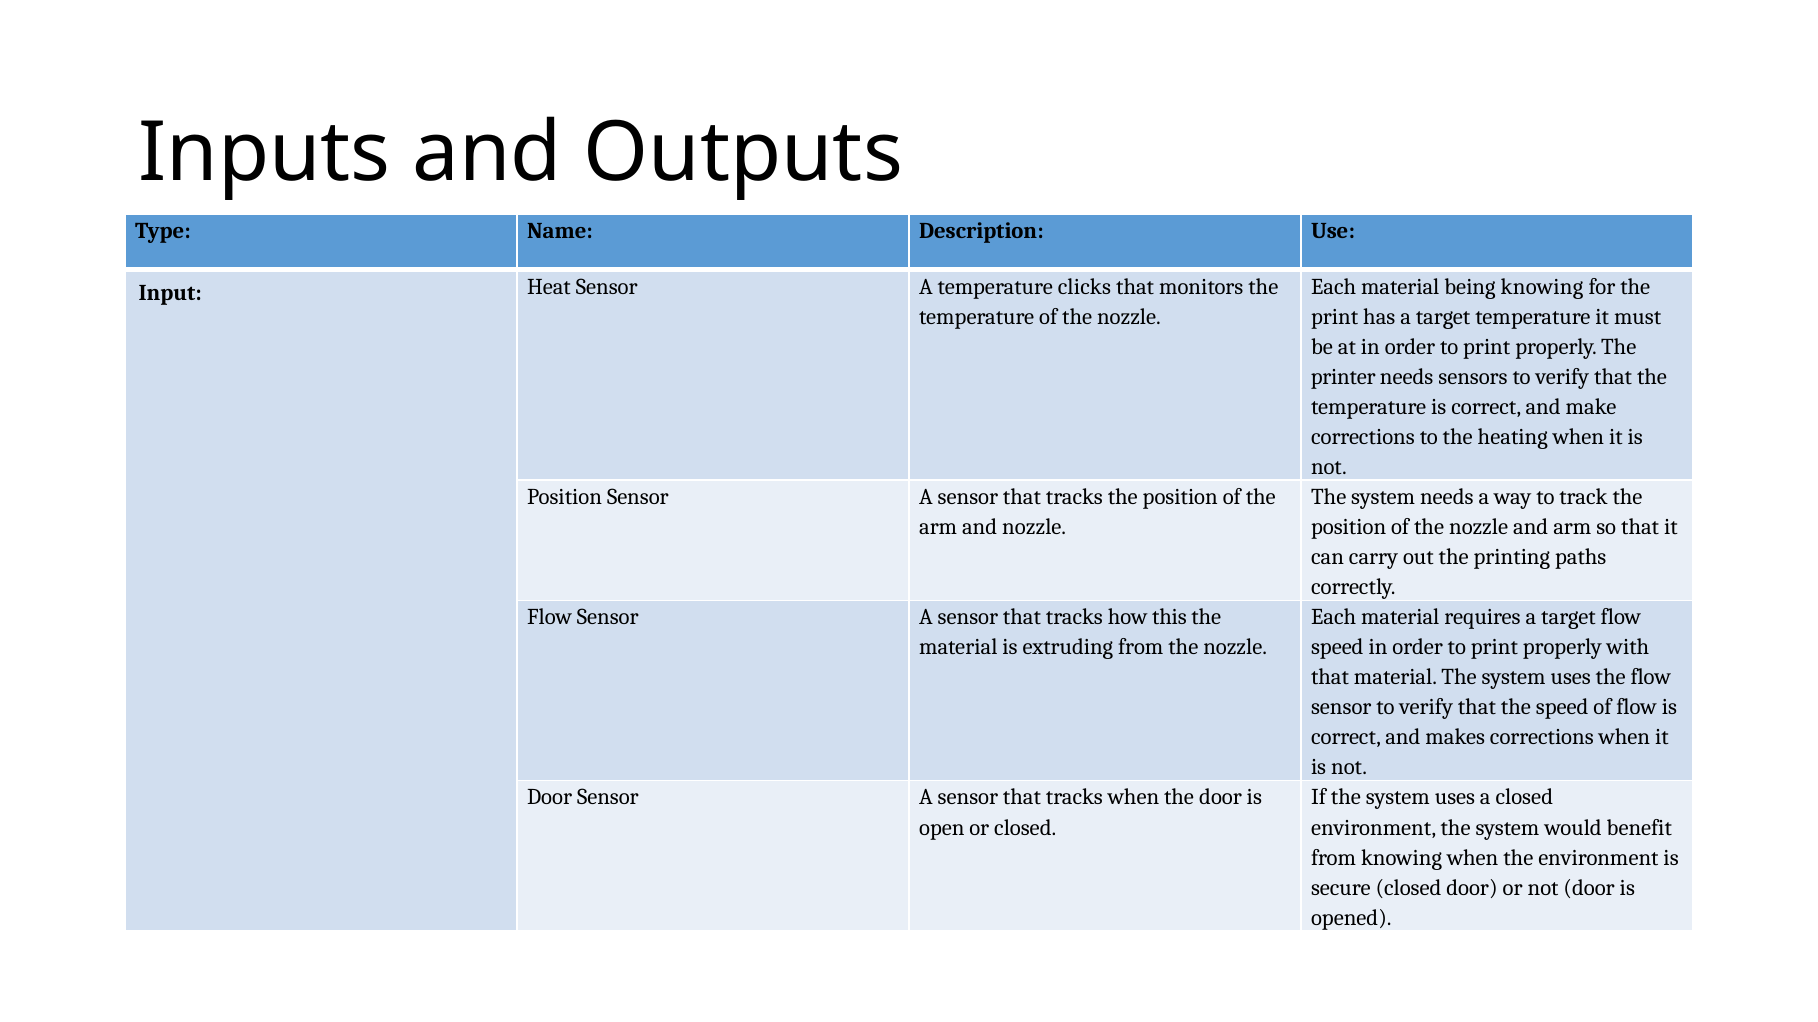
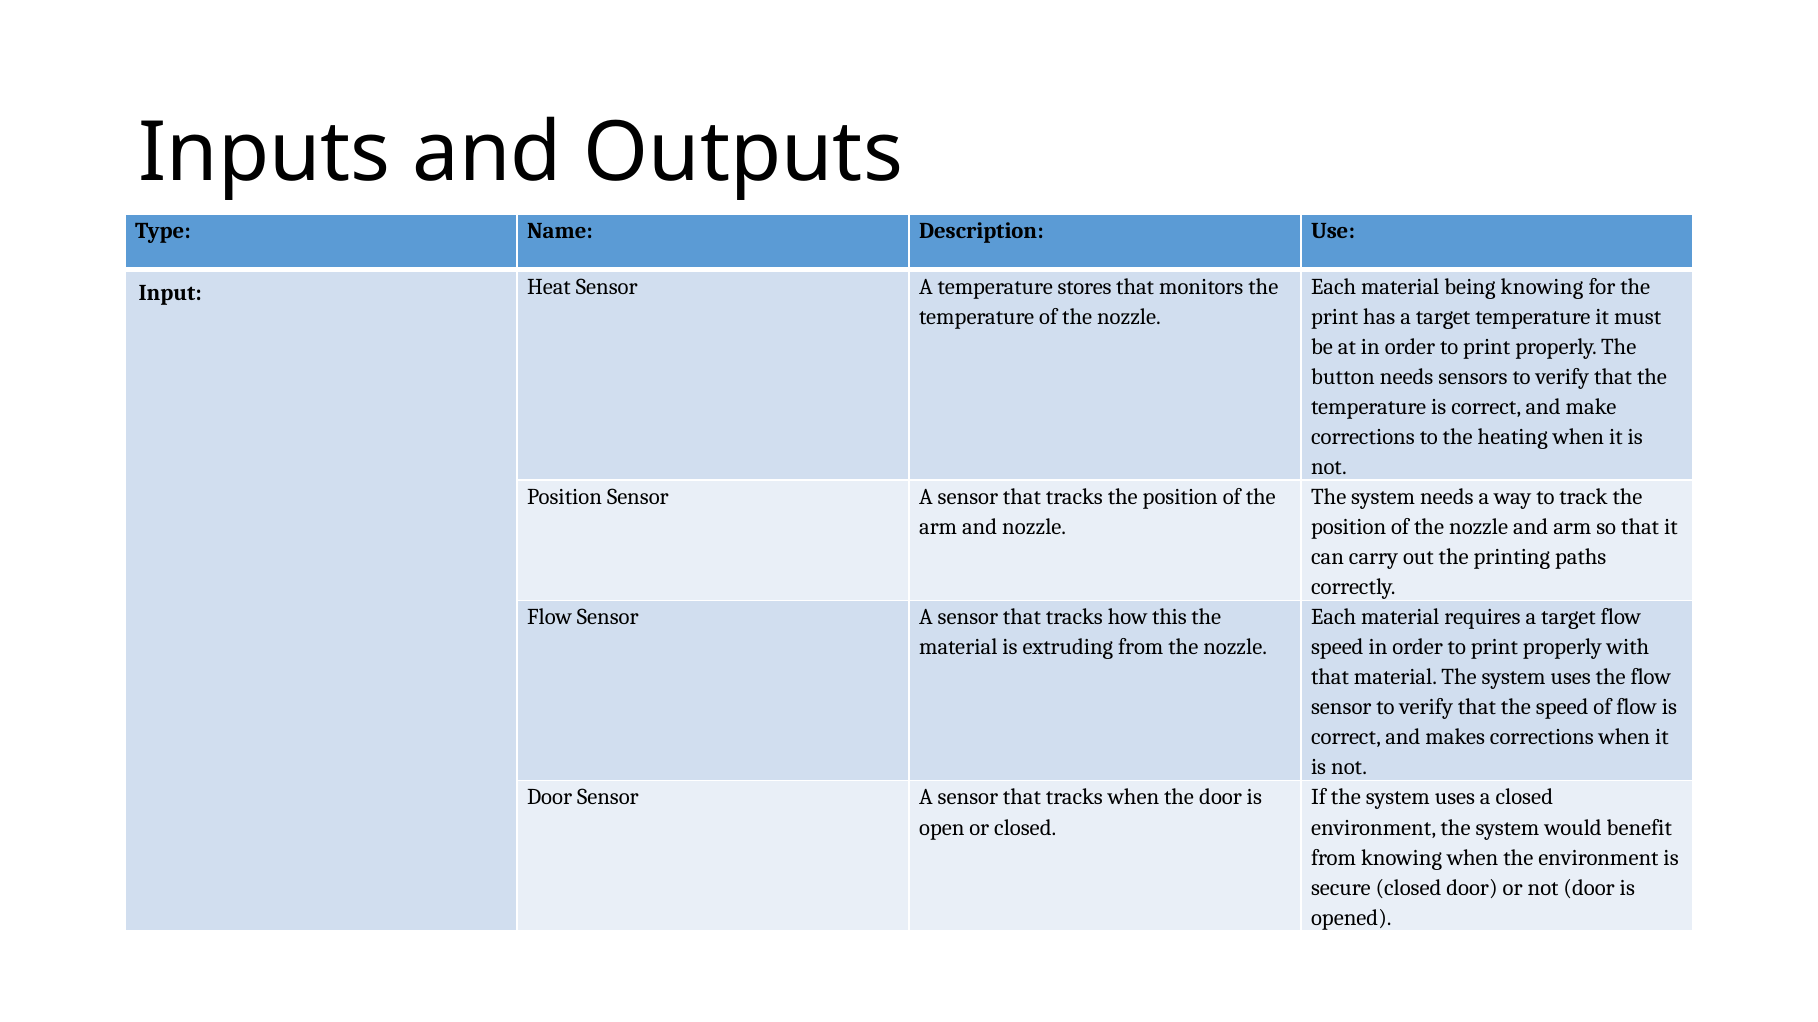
clicks: clicks -> stores (1085, 287)
printer: printer -> button (1343, 377)
